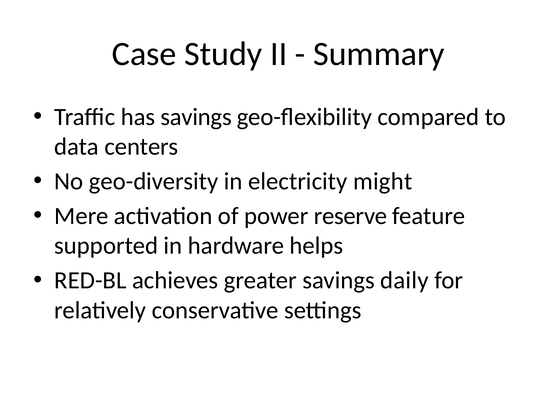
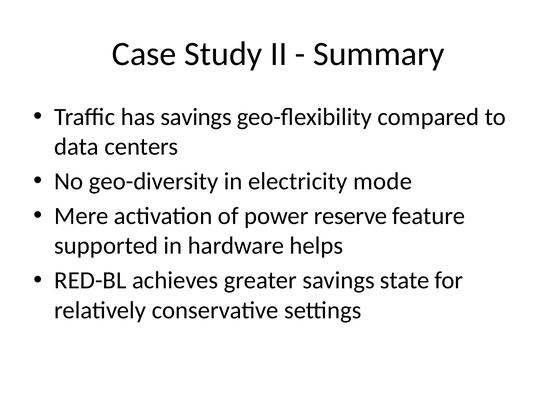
might: might -> mode (383, 181)
daily: daily -> state (405, 280)
